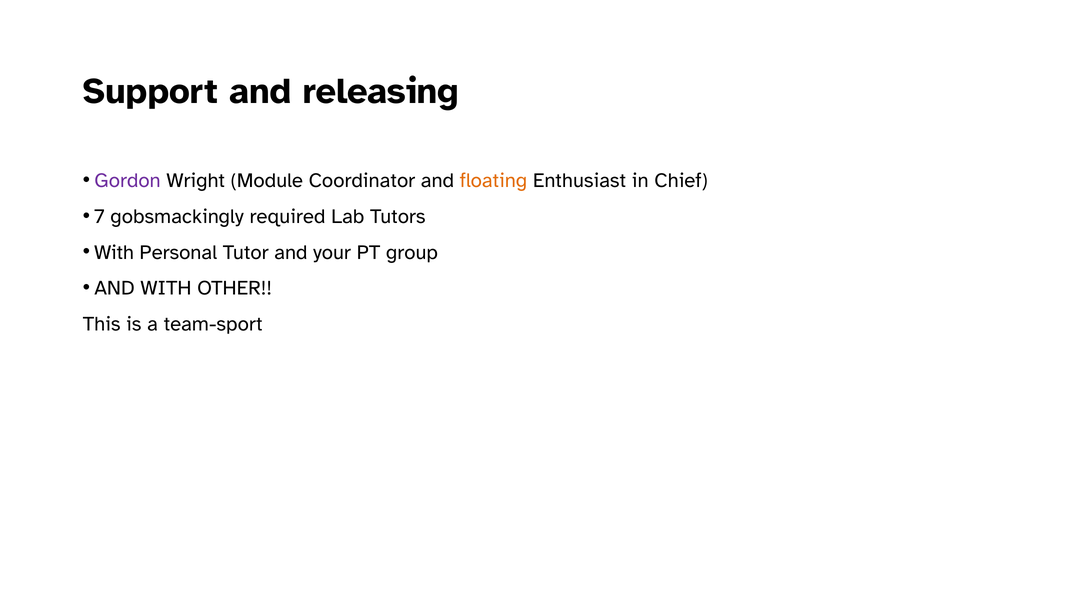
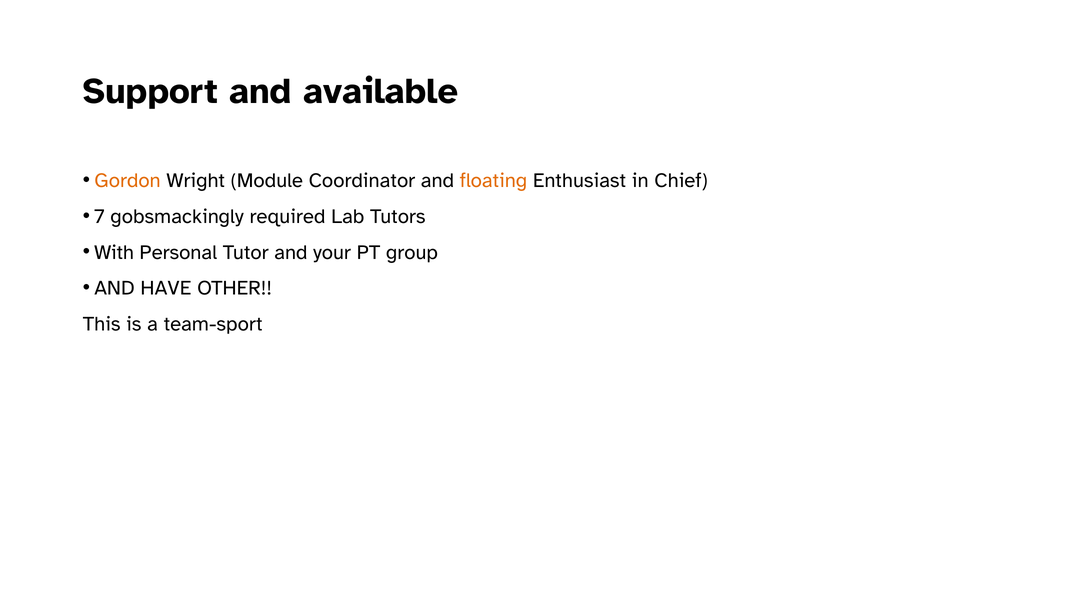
releasing: releasing -> available (381, 91)
Gordon colour: purple -> orange (128, 180)
AND WITH: WITH -> HAVE (166, 288)
